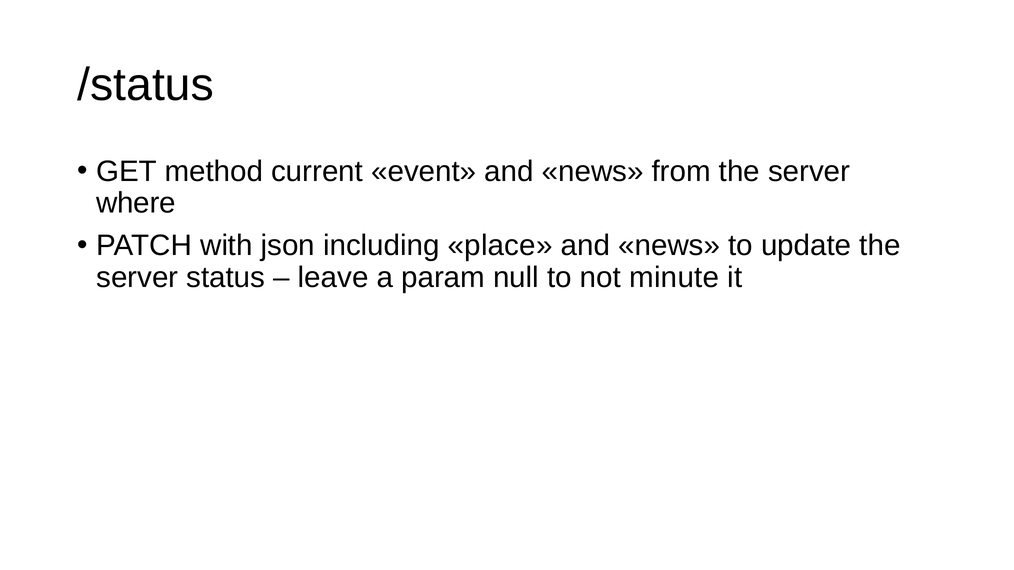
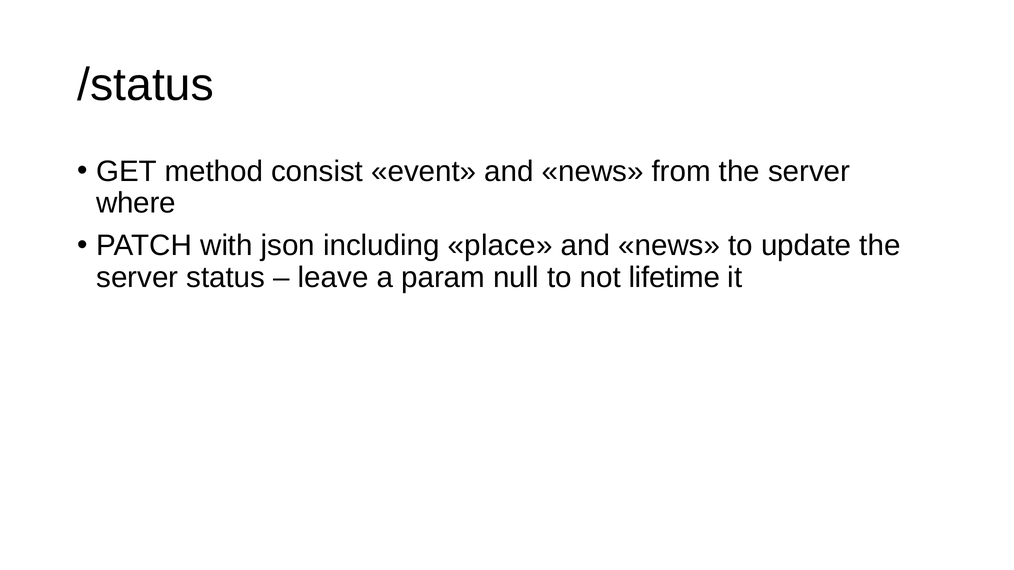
current: current -> consist (317, 171)
minute: minute -> lifetime (674, 278)
